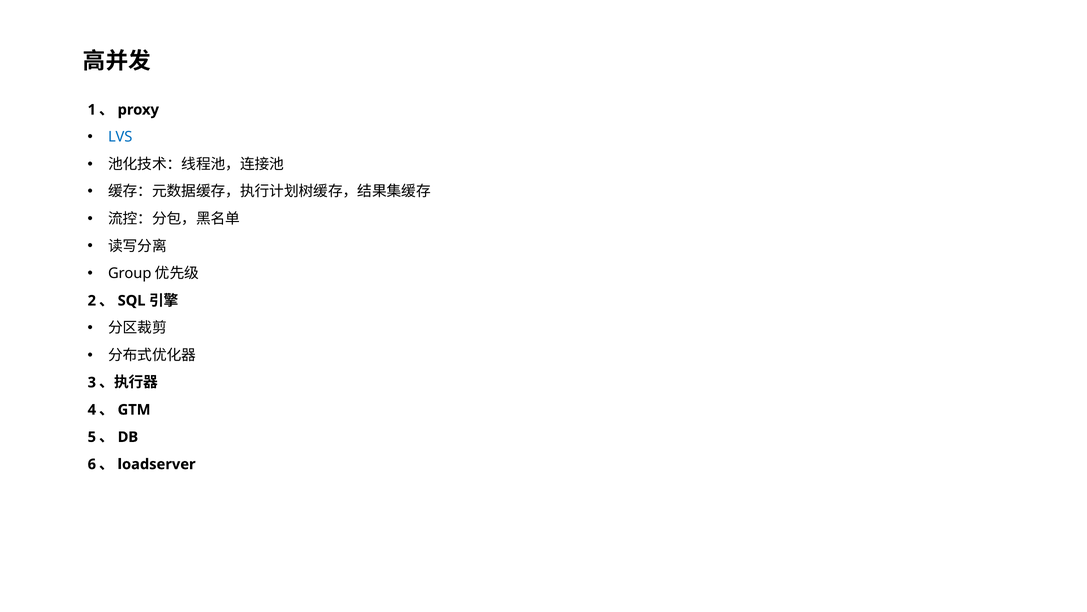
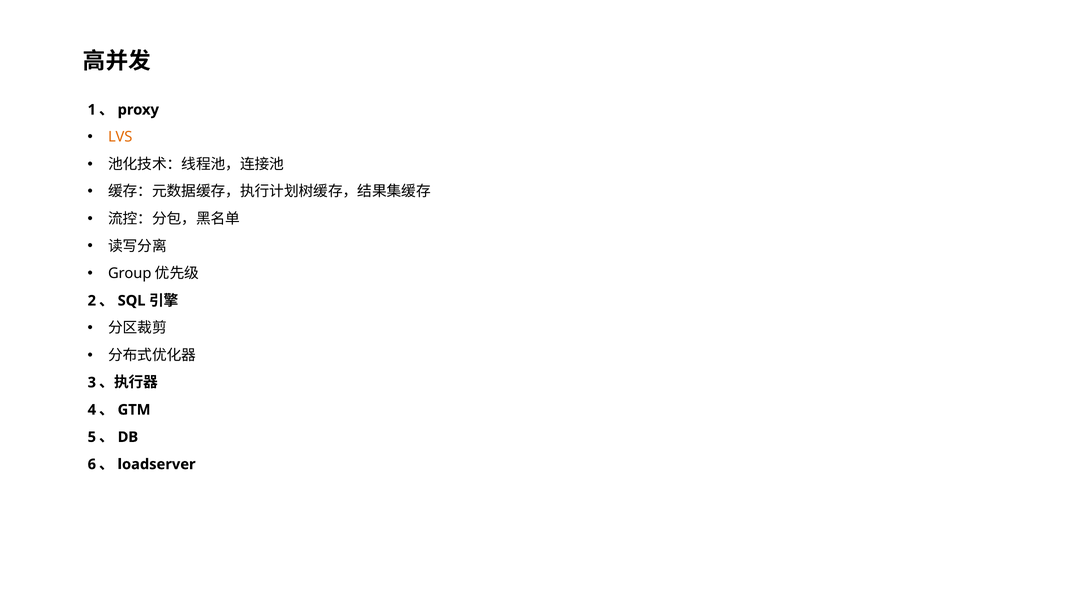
LVS colour: blue -> orange (120, 137)
